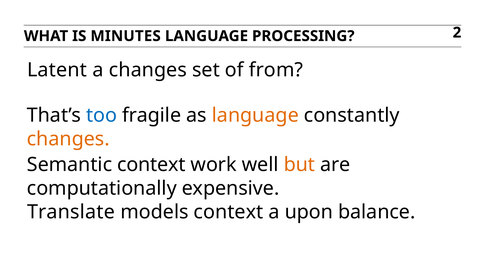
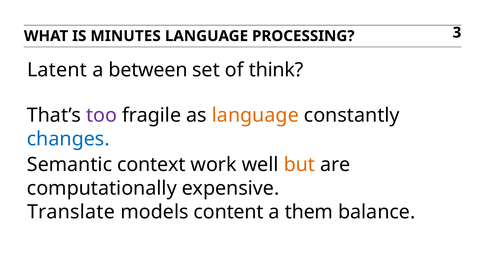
2: 2 -> 3 (457, 33)
a changes: changes -> between (148, 70)
from: from -> think (276, 70)
too colour: blue -> purple (102, 116)
changes colour: orange -> blue (68, 139)
models context: context -> content (229, 212)
upon: upon -> them (309, 212)
